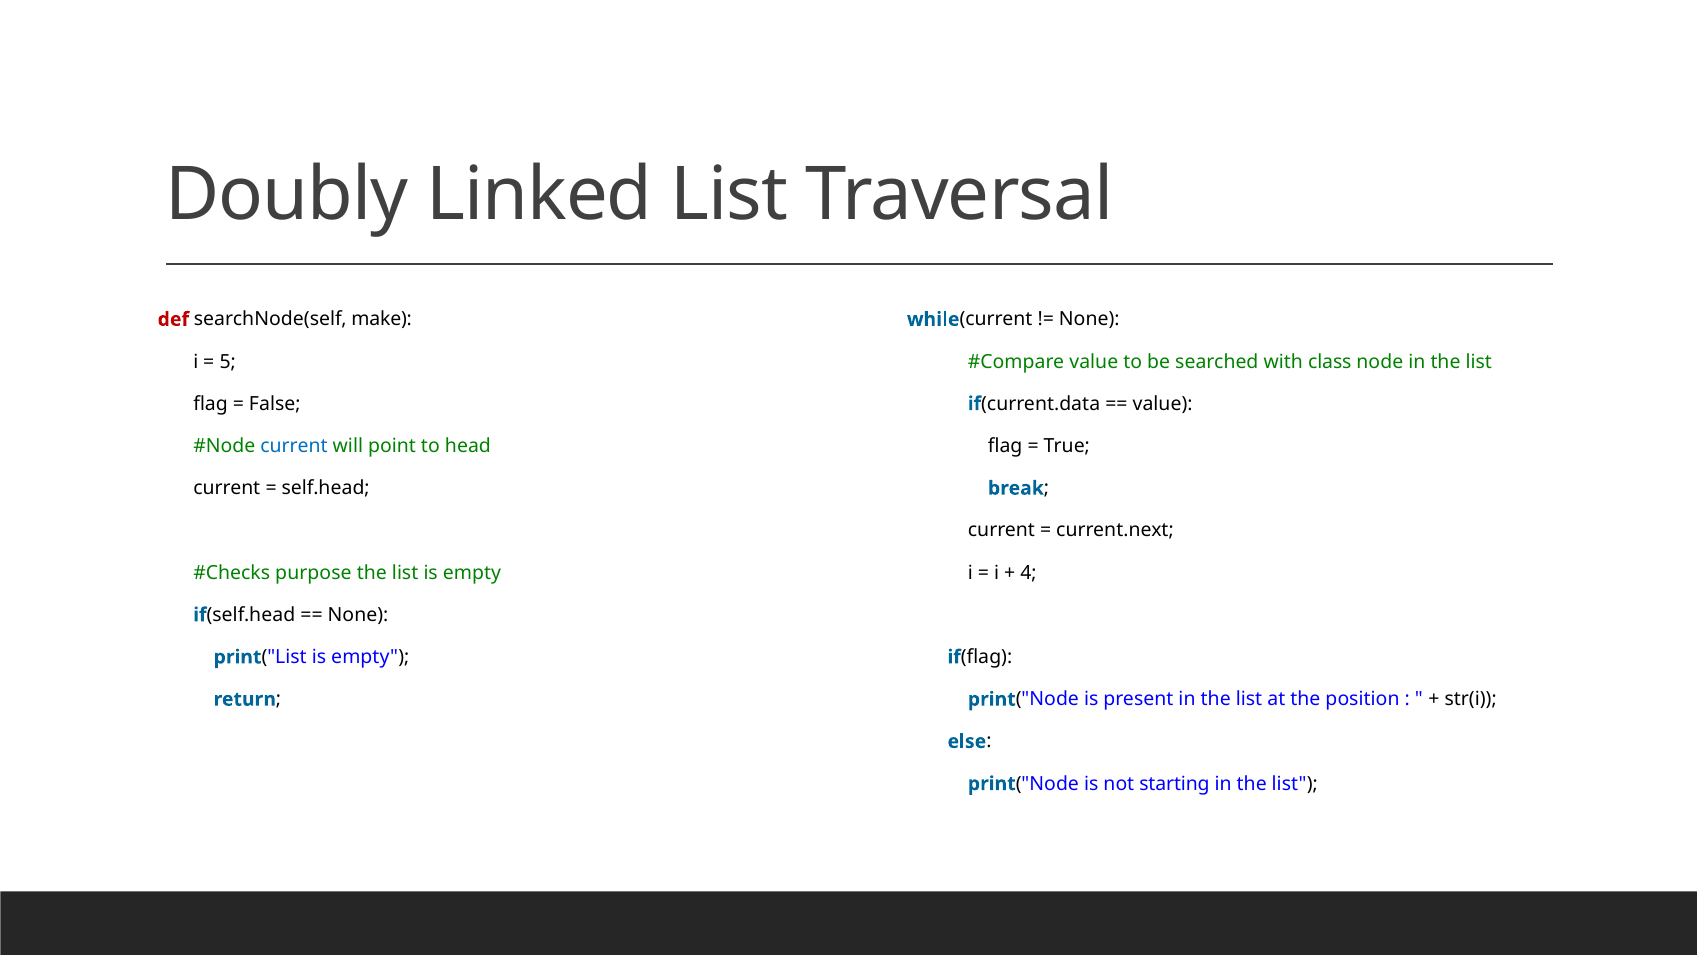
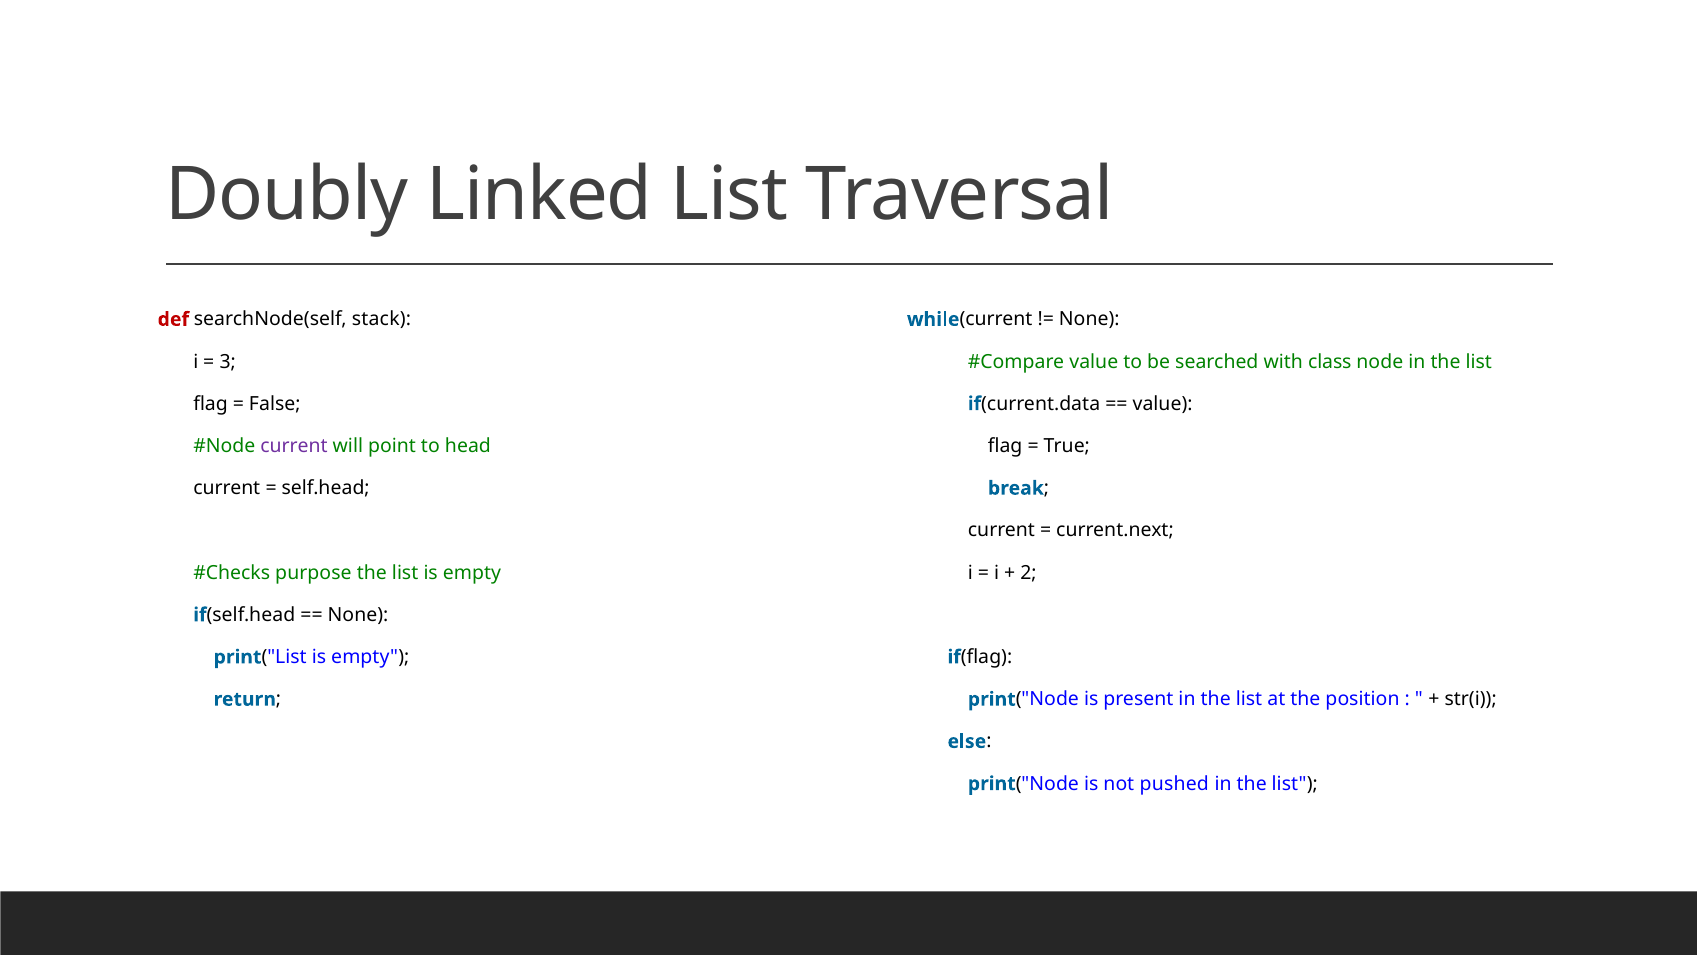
make: make -> stack (382, 319)
5: 5 -> 3 (228, 361)
current colour: blue -> purple (294, 446)
4: 4 -> 2 (1029, 572)
starting: starting -> pushed (1174, 783)
